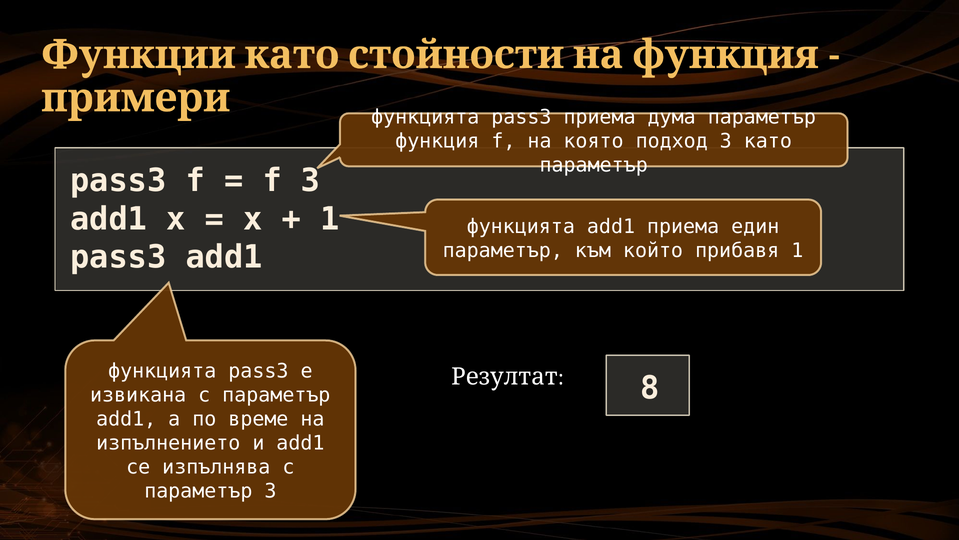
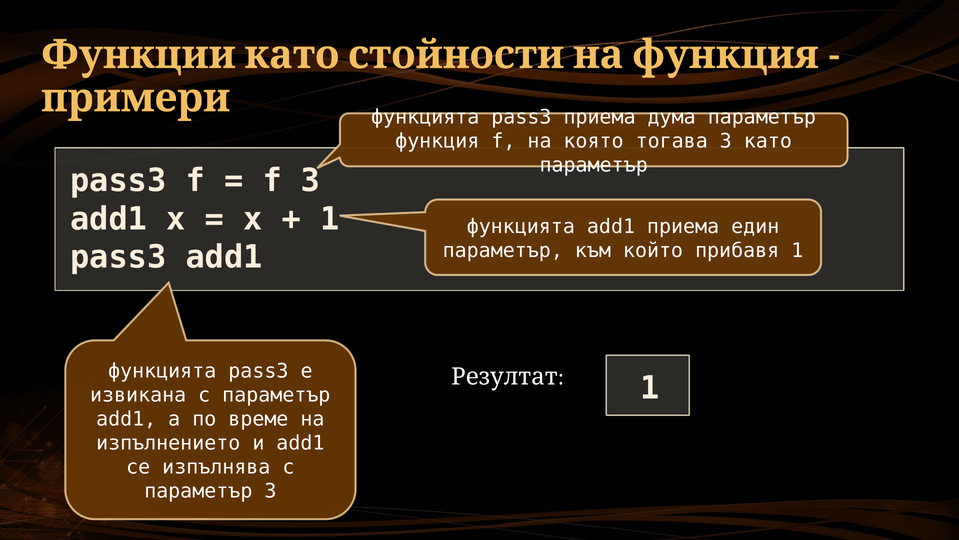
подход: подход -> тогава (672, 141)
Резултат 8: 8 -> 1 (650, 388)
